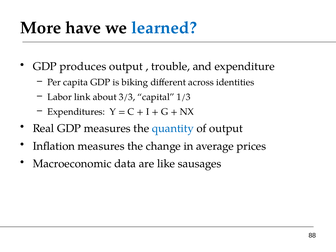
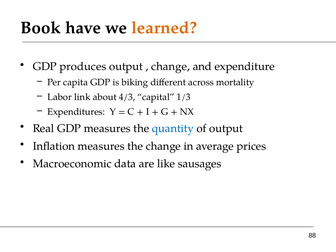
More: More -> Book (41, 28)
learned colour: blue -> orange (164, 28)
trouble: trouble -> change (171, 66)
identities: identities -> mortality (235, 82)
3/3: 3/3 -> 4/3 (127, 97)
